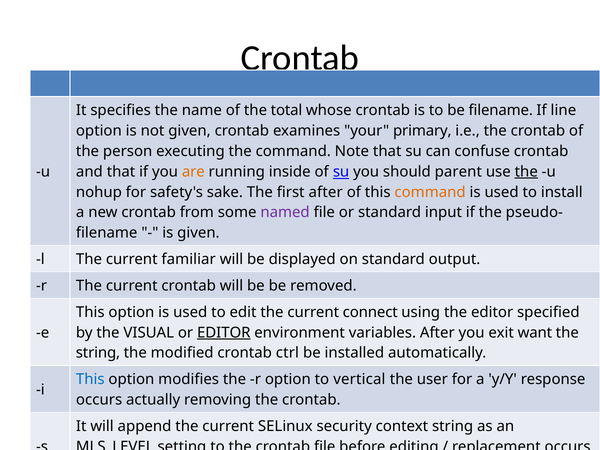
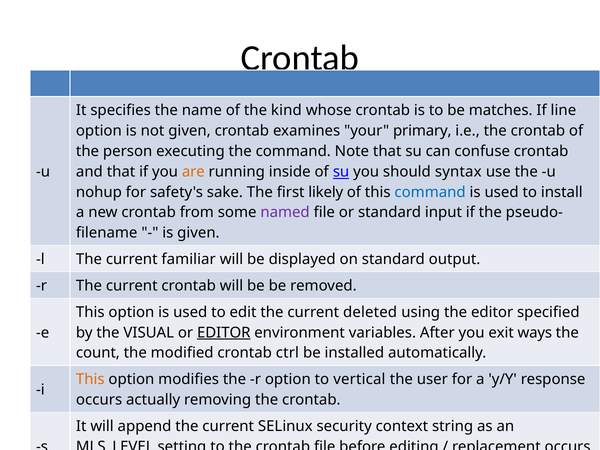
total: total -> kind (286, 110)
be filename: filename -> matches (501, 110)
parent: parent -> syntax (458, 172)
the underline: present -> none (526, 172)
first after: after -> likely (326, 192)
command colour: orange -> blue (430, 192)
connect: connect -> deleted (370, 312)
want: want -> ways (535, 333)
string: string -> count (98, 353)
This colour: blue -> orange (90, 379)
